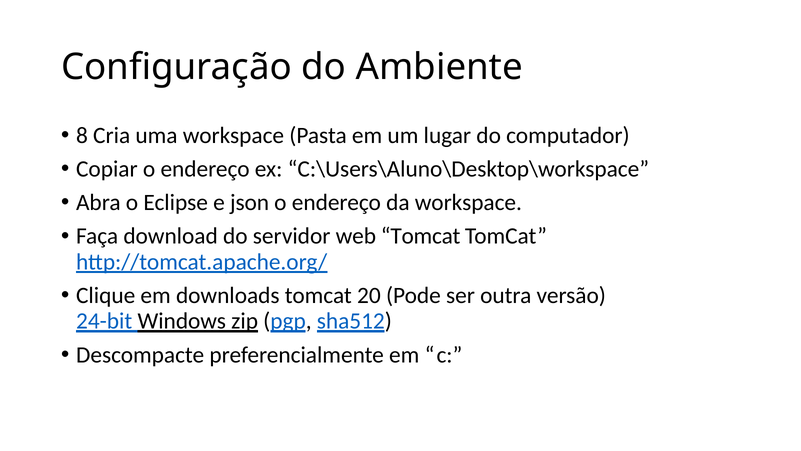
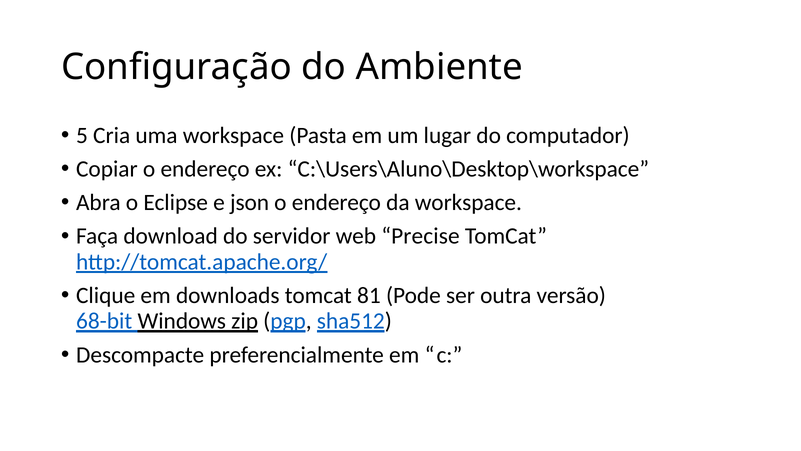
8: 8 -> 5 (82, 135)
web Tomcat: Tomcat -> Precise (420, 236)
20: 20 -> 81 (369, 295)
24-bit: 24-bit -> 68-bit (104, 321)
